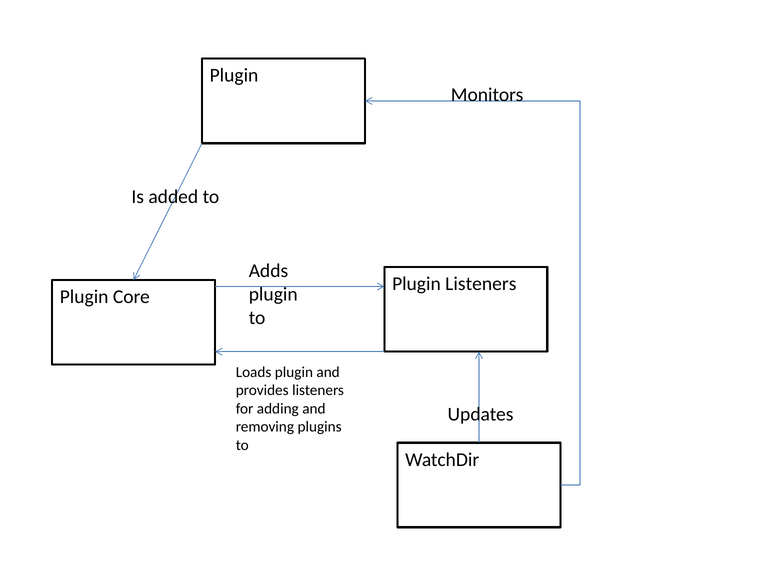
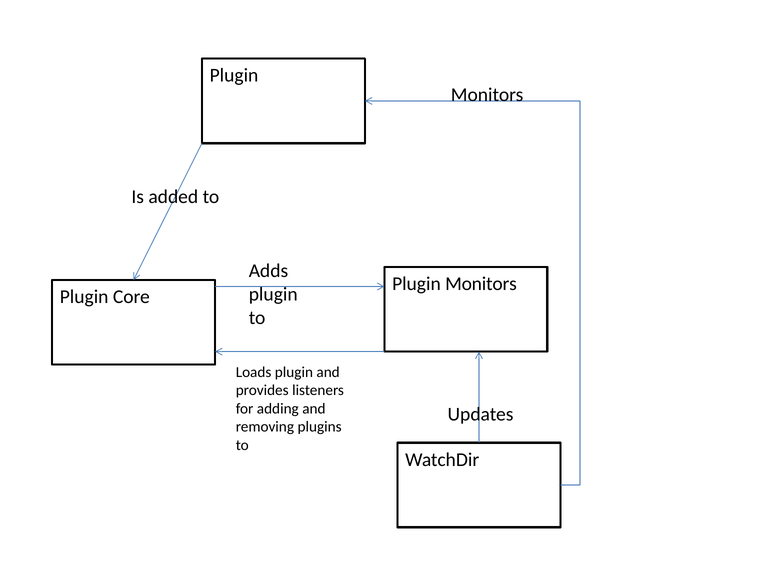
Plugin Listeners: Listeners -> Monitors (481, 284)
